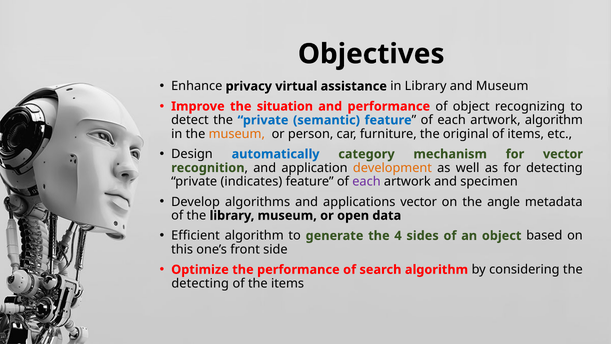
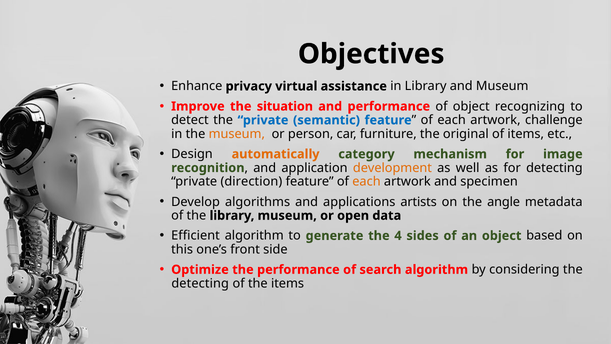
artwork algorithm: algorithm -> challenge (554, 120)
automatically colour: blue -> orange (276, 154)
for vector: vector -> image (563, 154)
indicates: indicates -> direction (251, 181)
each colour: purple -> orange (366, 181)
applications vector: vector -> artists (419, 202)
